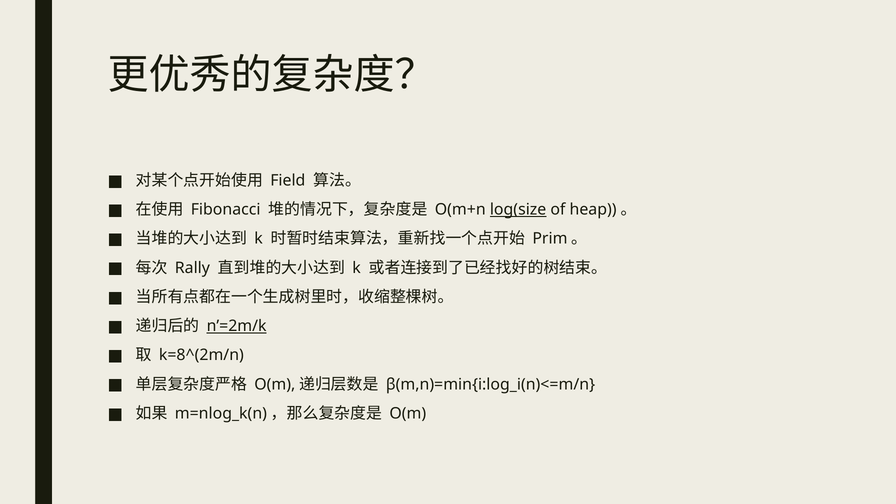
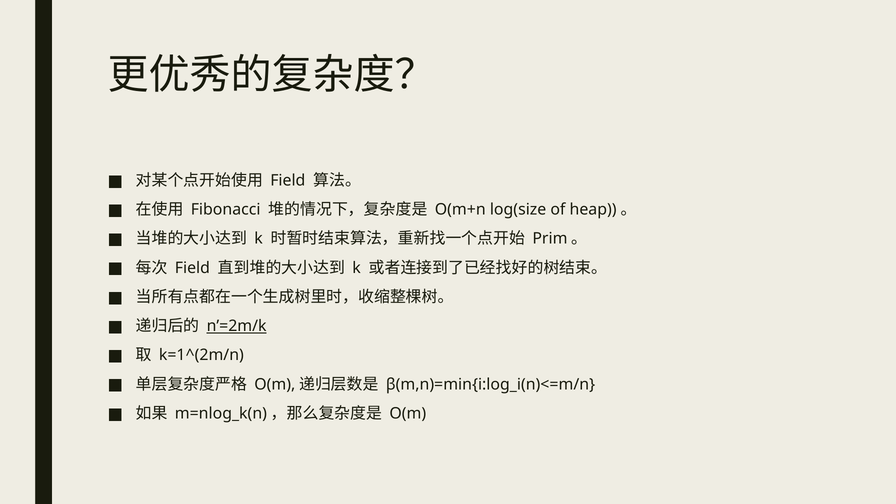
log(size underline: present -> none (518, 210)
Rally: Rally -> Field (192, 268)
k=8^(2m/n: k=8^(2m/n -> k=1^(2m/n (201, 355)
